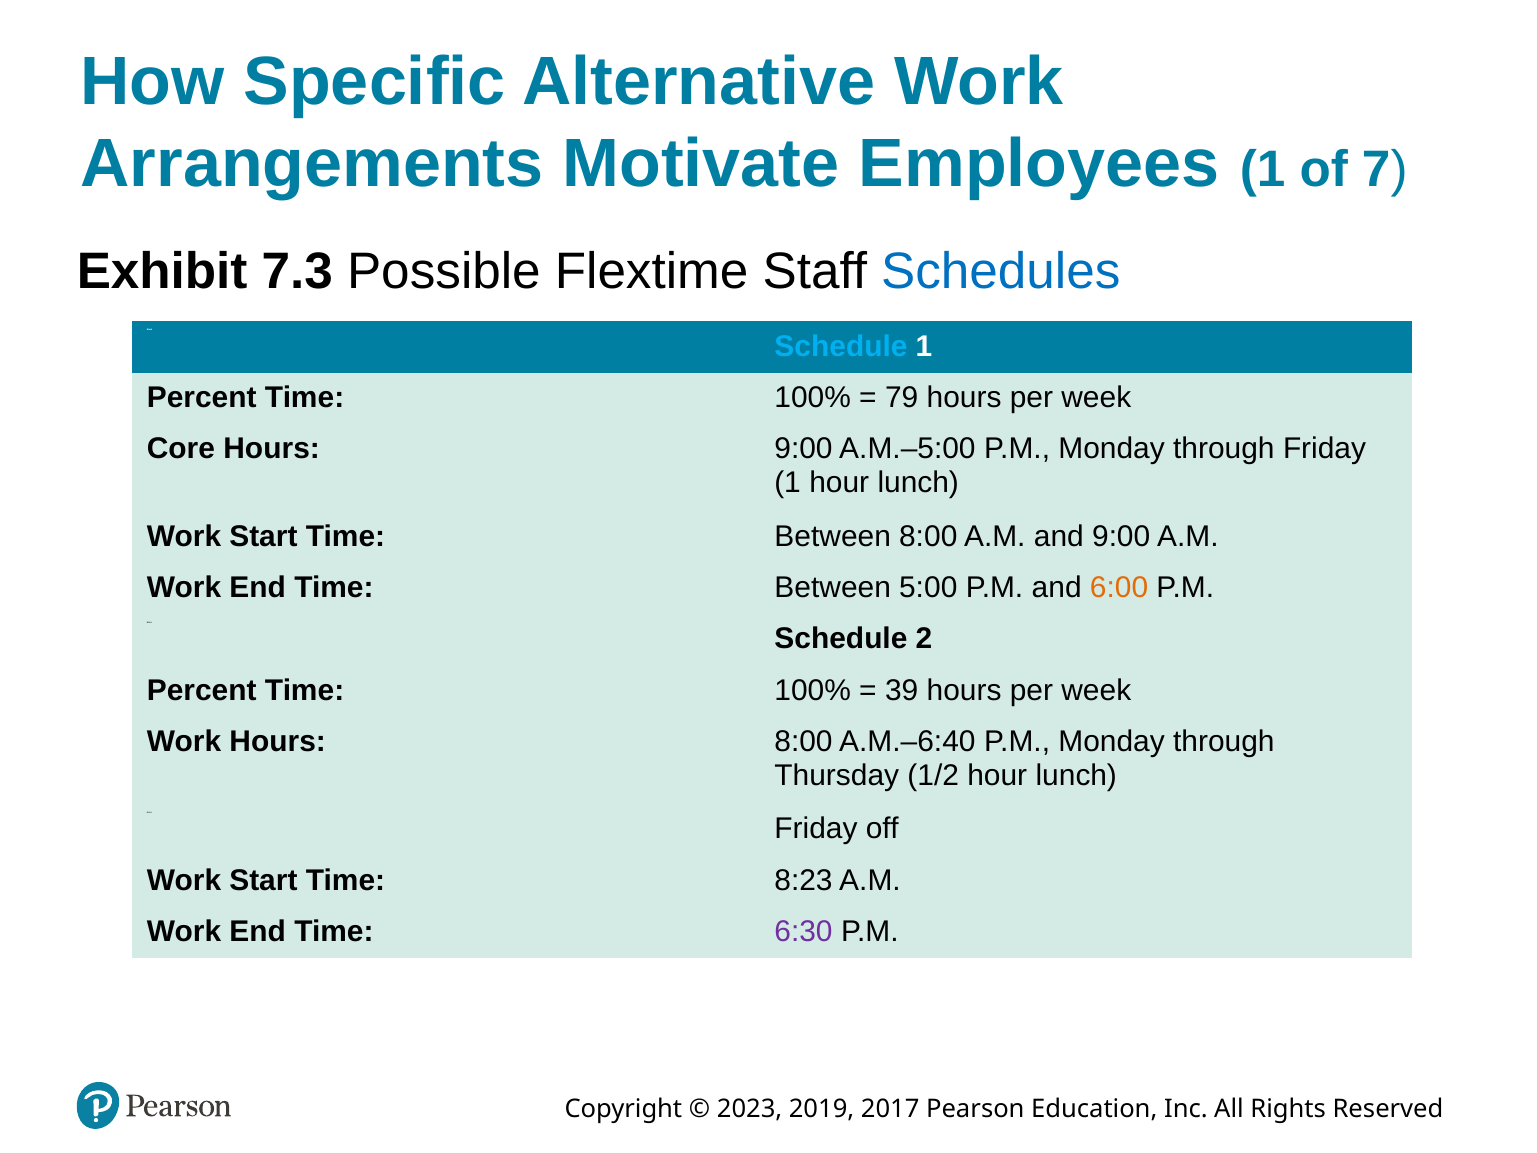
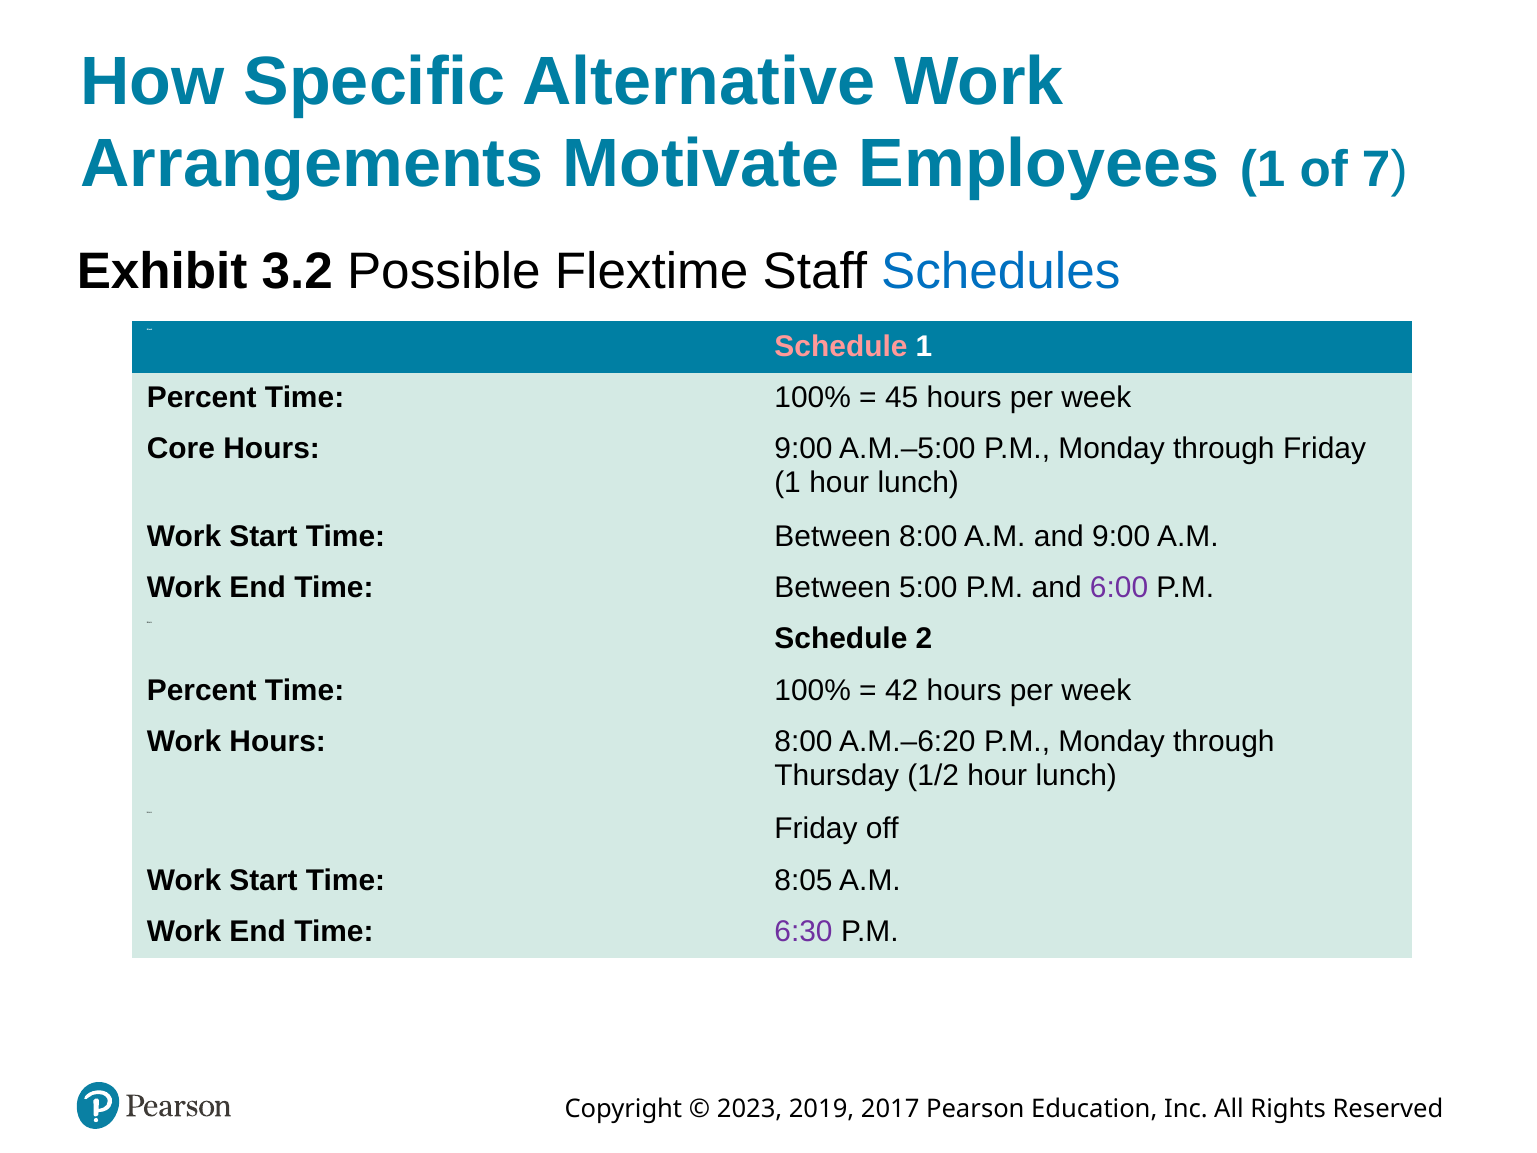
7.3: 7.3 -> 3.2 (297, 271)
Schedule colour: light blue -> pink (841, 346)
79: 79 -> 45 (902, 398)
6:00 colour: orange -> purple (1119, 588)
39: 39 -> 42 (902, 690)
A.M.–6:40: A.M.–6:40 -> A.M.–6:20 (907, 741)
8:23: 8:23 -> 8:05 (804, 880)
